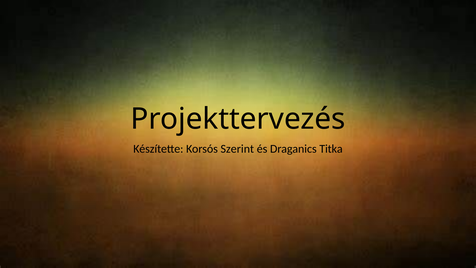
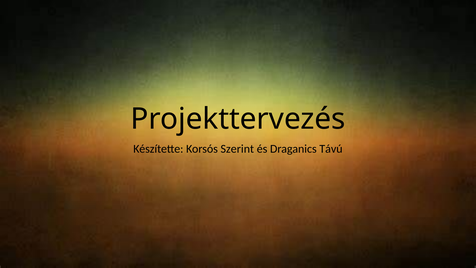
Titka: Titka -> Távú (331, 149)
